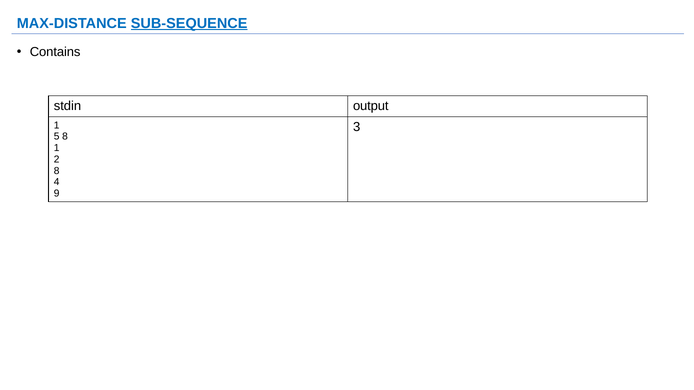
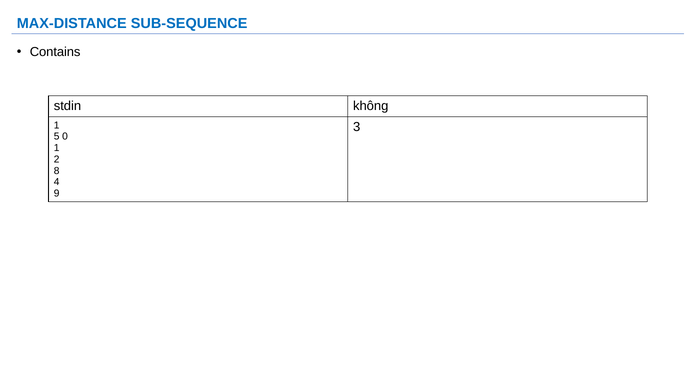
SUB-SEQUENCE underline: present -> none (189, 23)
output: output -> không (371, 106)
5 8: 8 -> 0 (65, 137)
